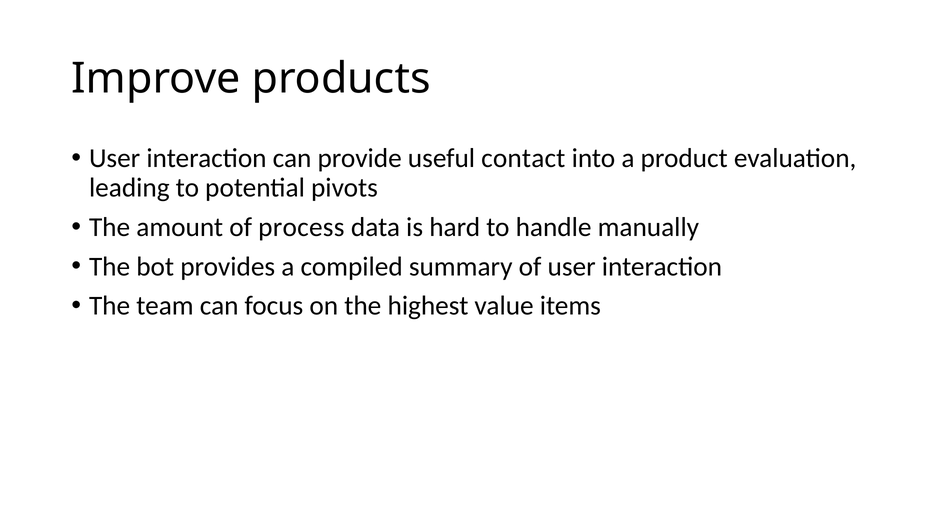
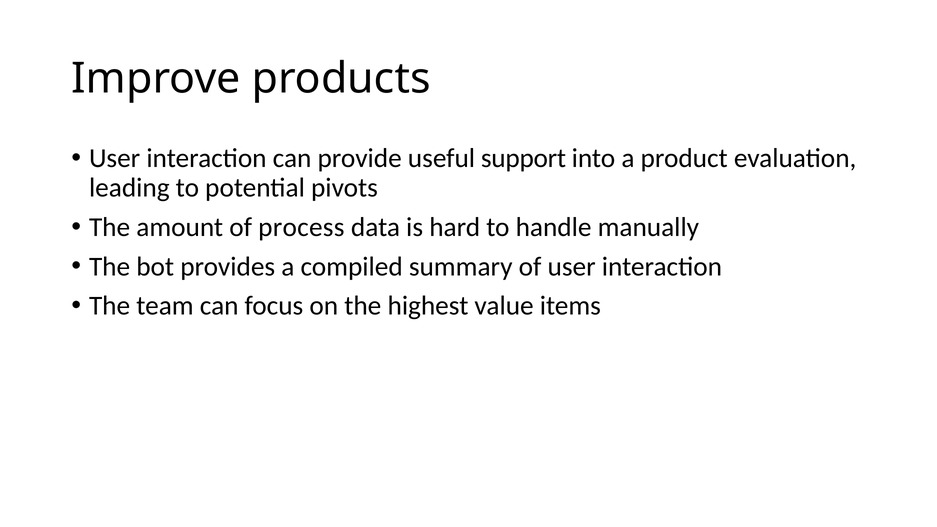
contact: contact -> support (524, 158)
